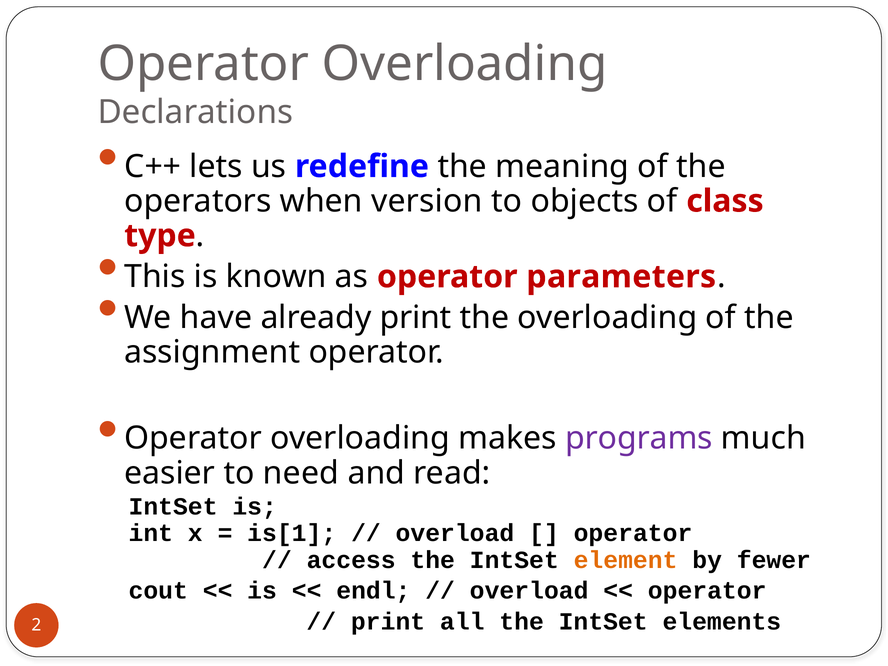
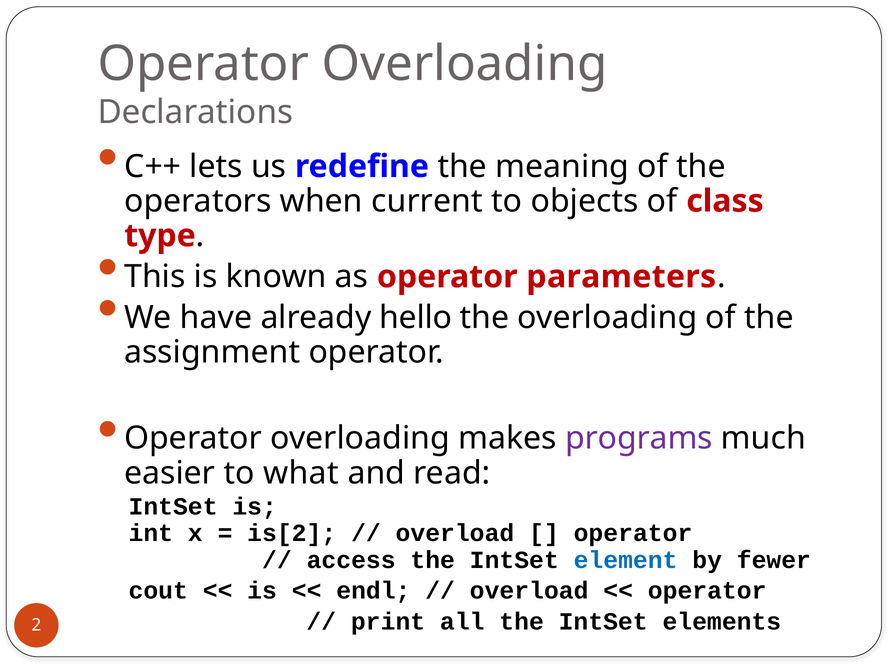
version: version -> current (427, 201)
already print: print -> hello (416, 318)
need: need -> what (301, 473)
is[1: is[1 -> is[2 (292, 533)
element colour: orange -> blue (626, 560)
